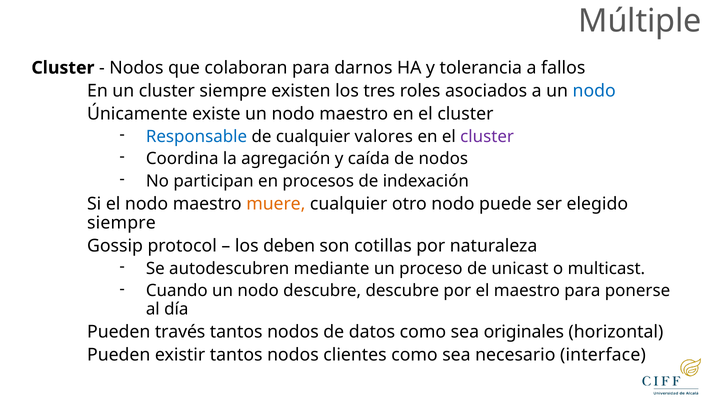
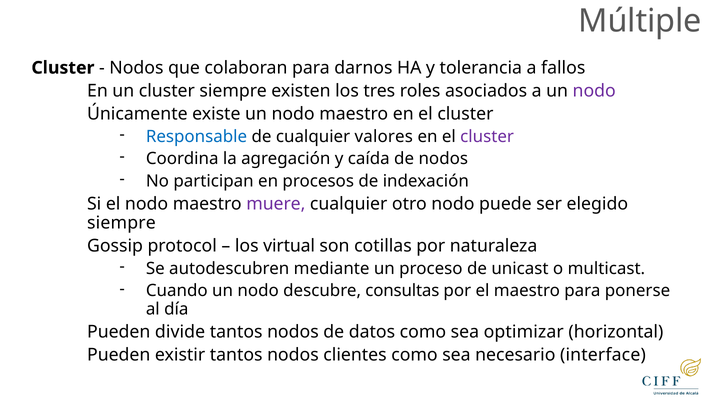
nodo colour: blue -> purple (594, 91)
muere colour: orange -> purple (276, 204)
deben: deben -> virtual (289, 246)
descubre descubre: descubre -> consultas (402, 291)
través: través -> divide (180, 332)
originales: originales -> optimizar (524, 332)
